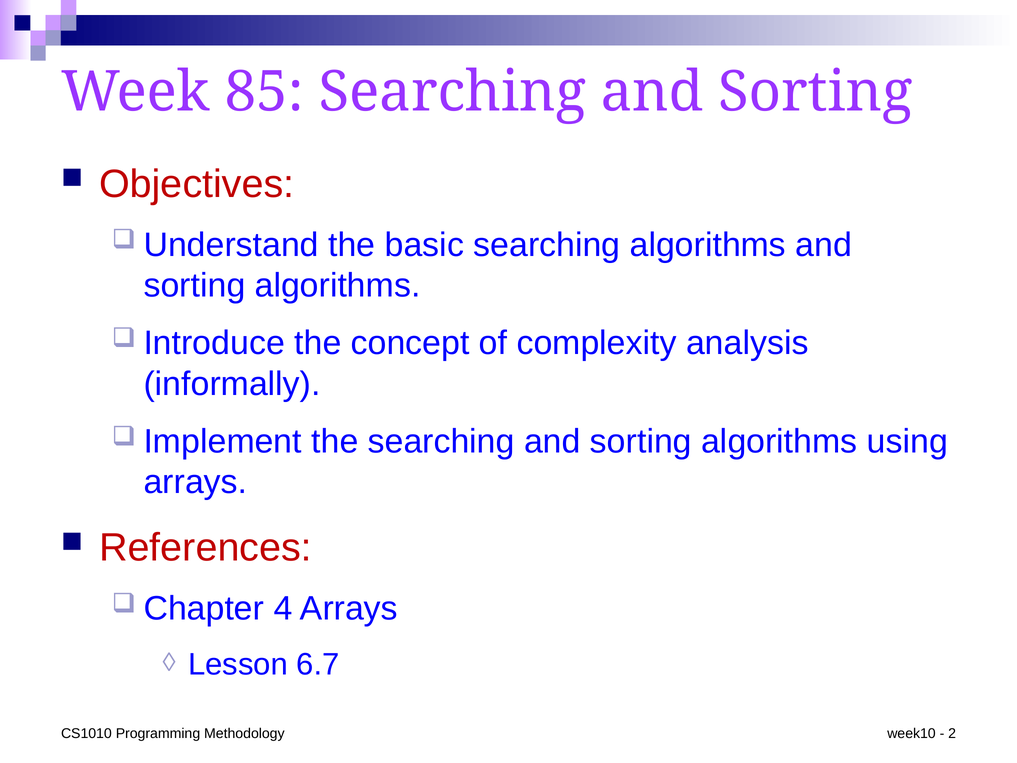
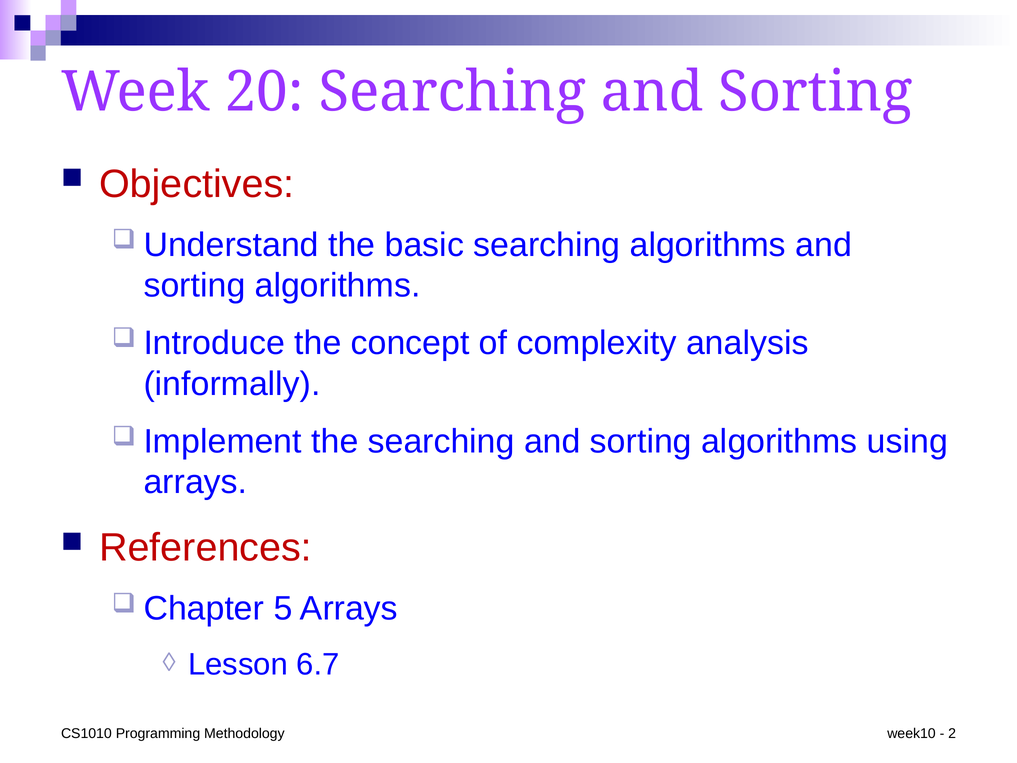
85: 85 -> 20 (264, 92)
4: 4 -> 5 (283, 608)
